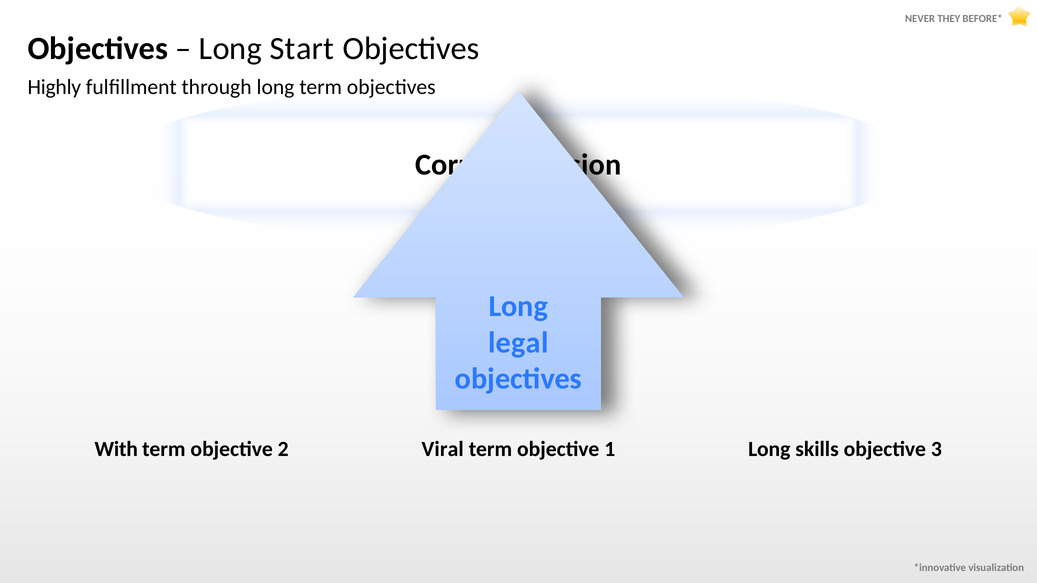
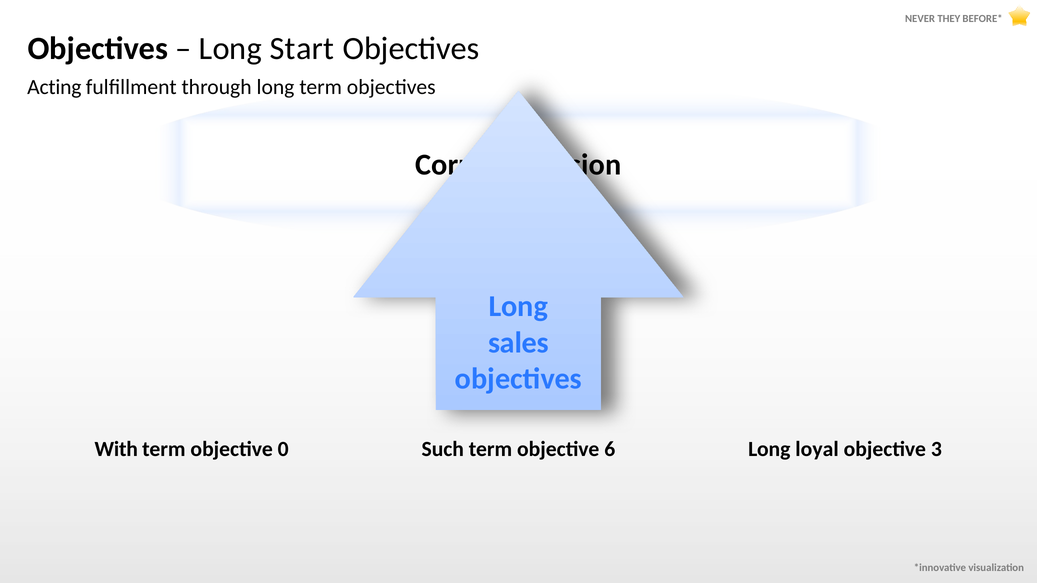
Highly: Highly -> Acting (54, 87)
legal: legal -> sales (518, 343)
2: 2 -> 0 (283, 449)
Viral: Viral -> Such (443, 449)
1: 1 -> 6 (610, 449)
skills: skills -> loyal (817, 449)
